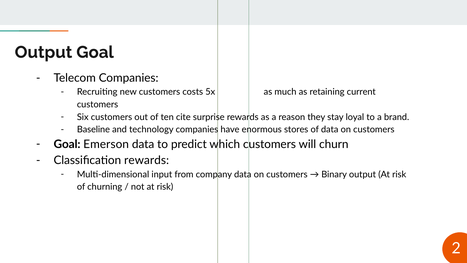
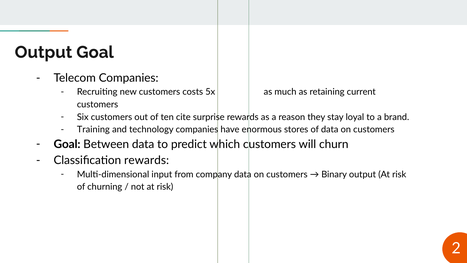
Baseline: Baseline -> Training (93, 129)
Emerson: Emerson -> Between (106, 144)
